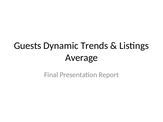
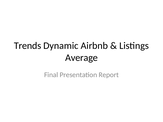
Guests: Guests -> Trends (28, 46)
Trends: Trends -> Airbnb (94, 46)
